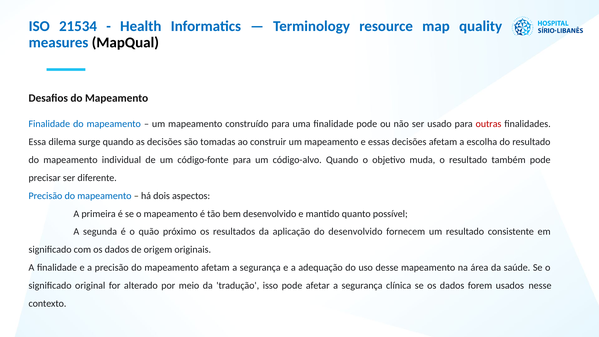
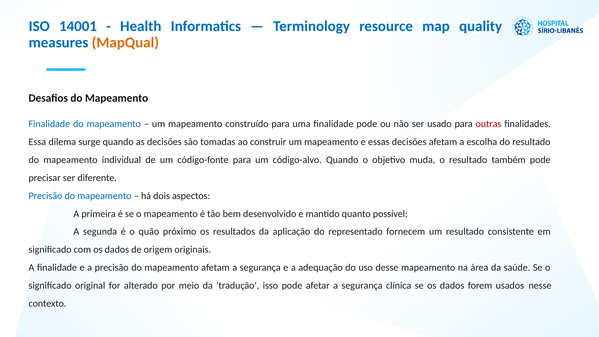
21534: 21534 -> 14001 (78, 26)
MapQual colour: black -> orange (125, 43)
do desenvolvido: desenvolvido -> representado (355, 232)
